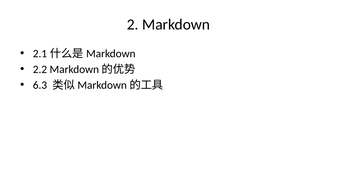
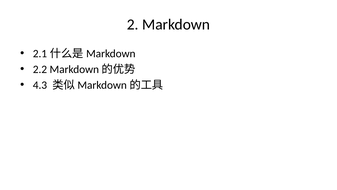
6.3: 6.3 -> 4.3 (40, 85)
